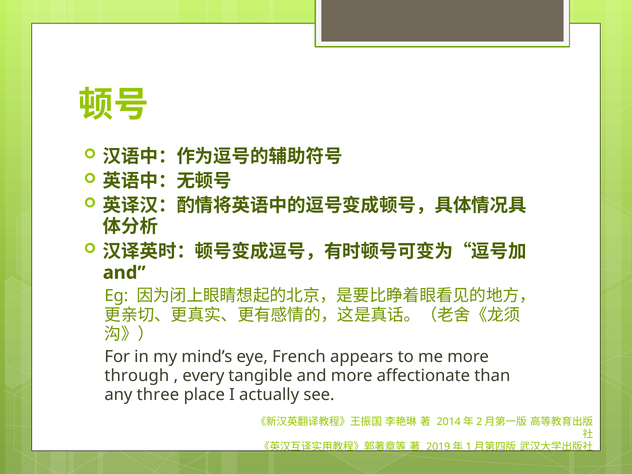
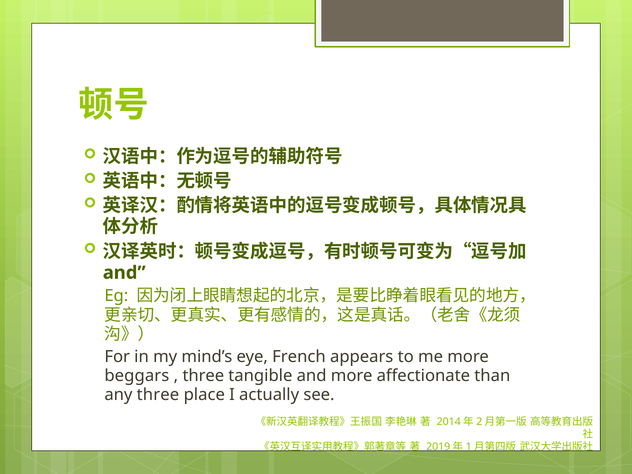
through: through -> beggars (137, 376)
every: every -> three (203, 376)
